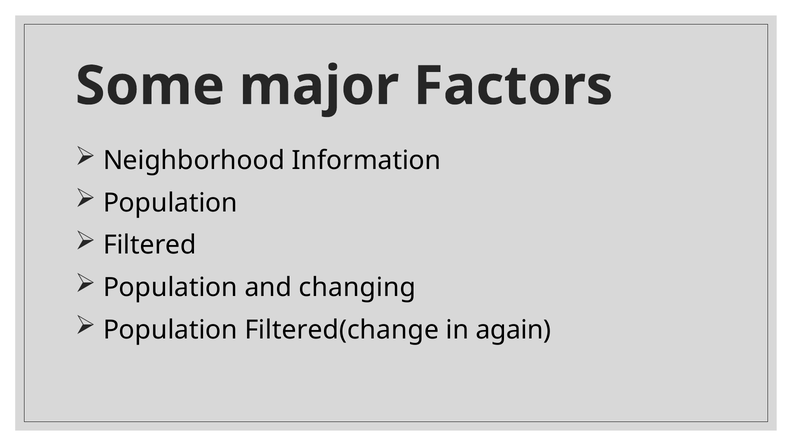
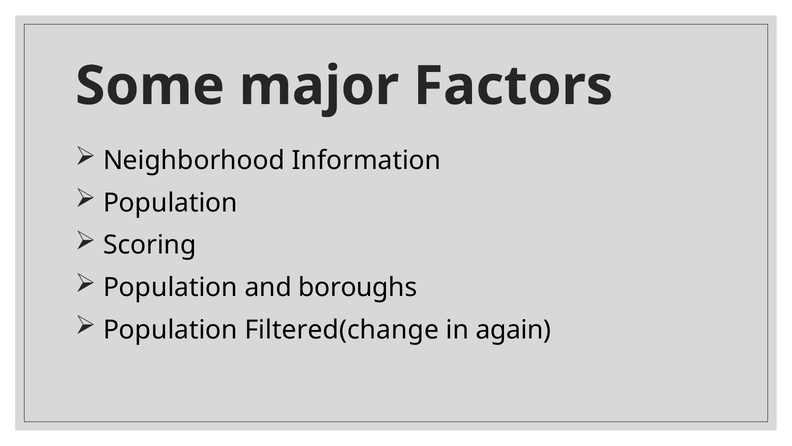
Filtered: Filtered -> Scoring (150, 245)
changing: changing -> boroughs (358, 287)
